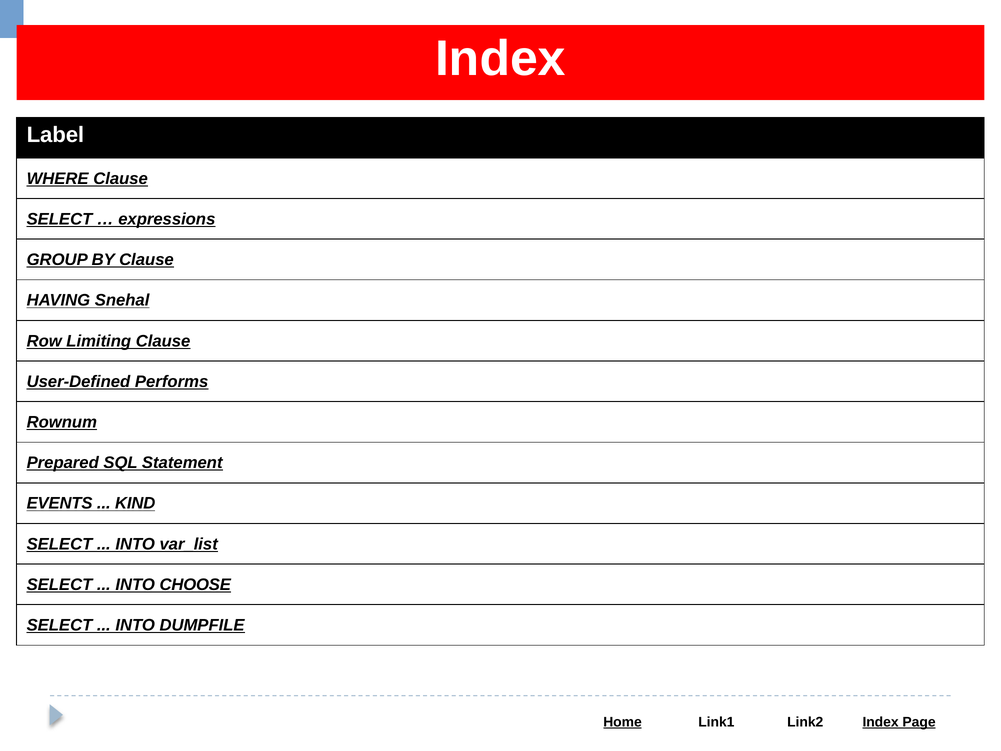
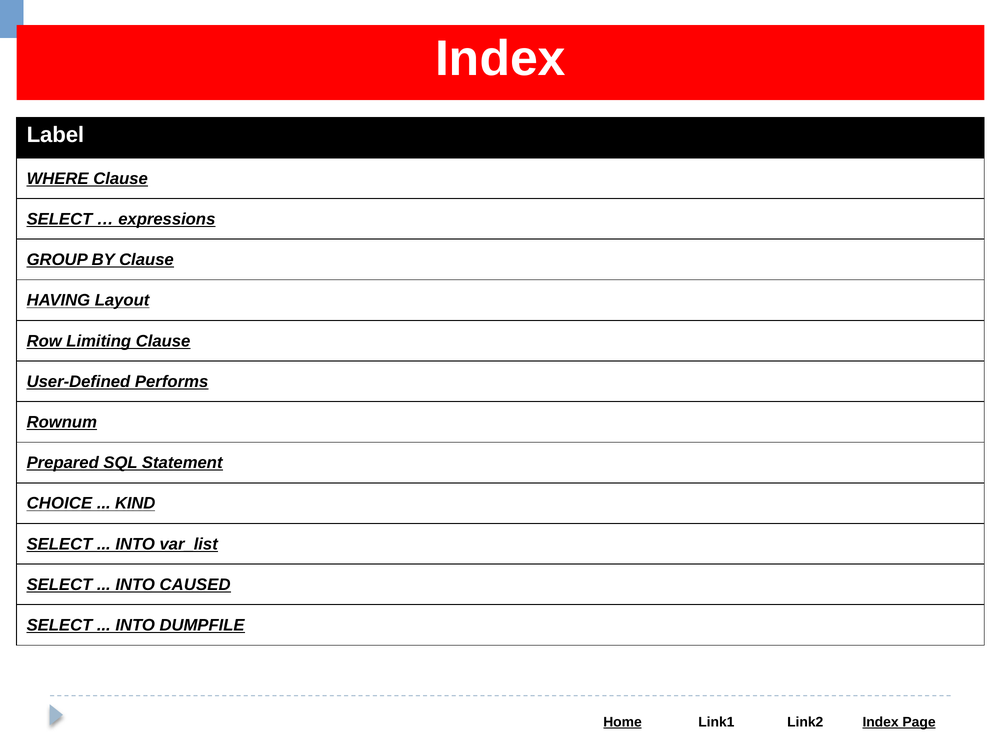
Snehal: Snehal -> Layout (122, 300)
EVENTS: EVENTS -> CHOICE (59, 503)
CHOOSE: CHOOSE -> CAUSED (195, 584)
